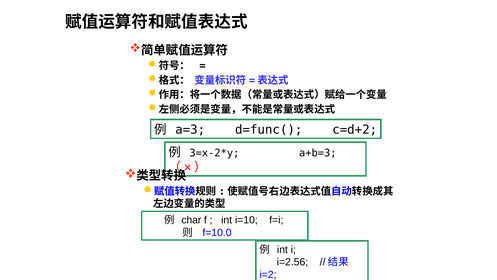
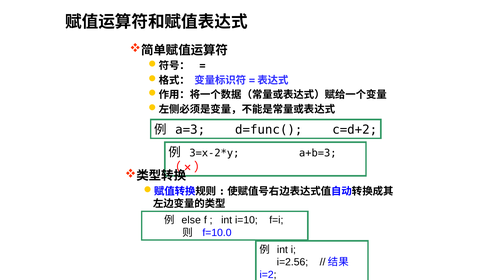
char: char -> else (191, 220)
